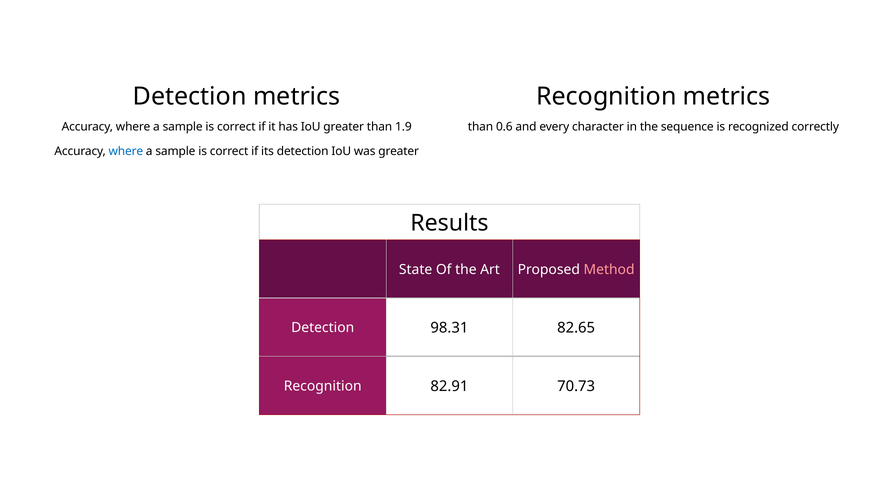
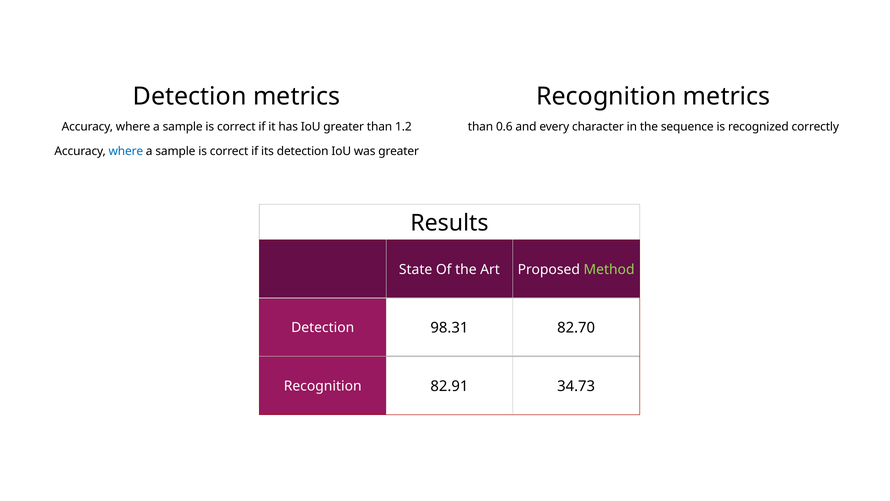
1.9: 1.9 -> 1.2 (403, 127)
Method colour: pink -> light green (609, 269)
82.65: 82.65 -> 82.70 (576, 328)
70.73: 70.73 -> 34.73 (576, 386)
